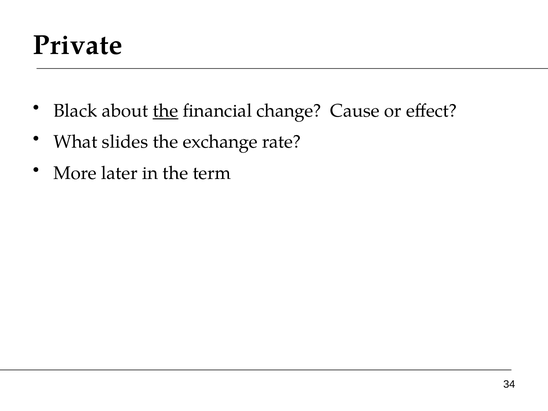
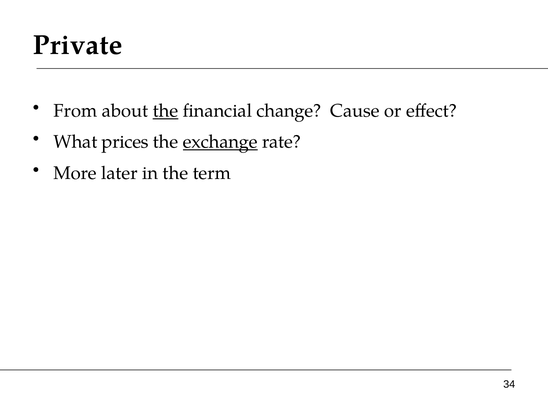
Black: Black -> From (75, 111)
slides: slides -> prices (125, 142)
exchange underline: none -> present (220, 142)
